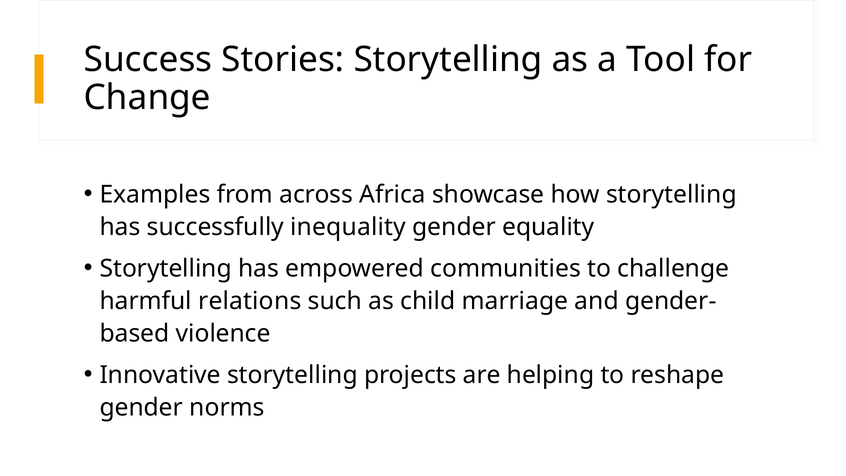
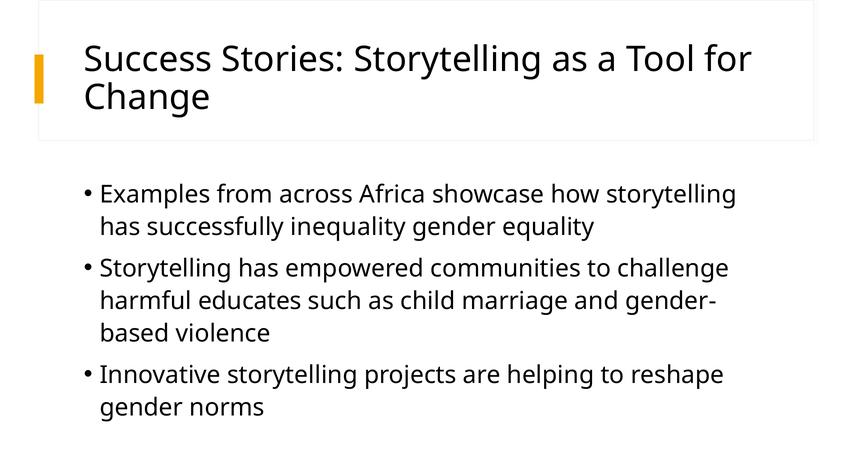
relations: relations -> educates (250, 301)
